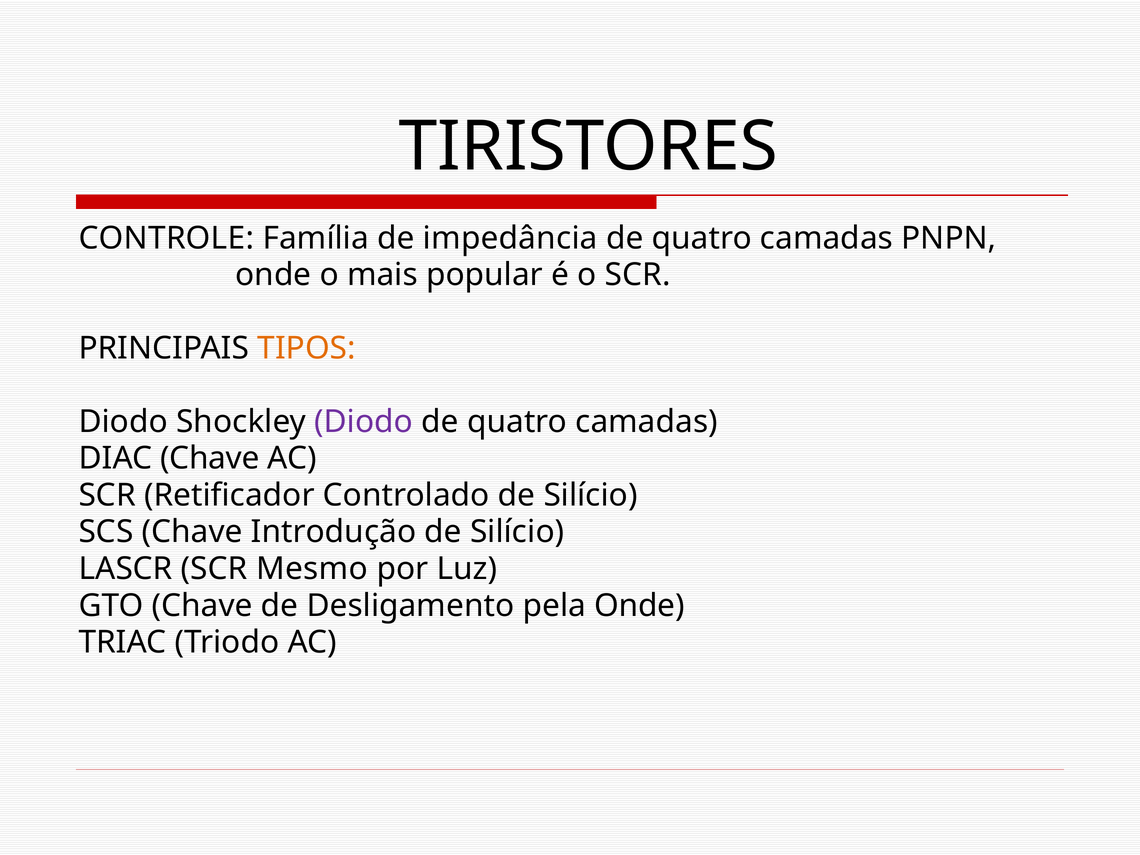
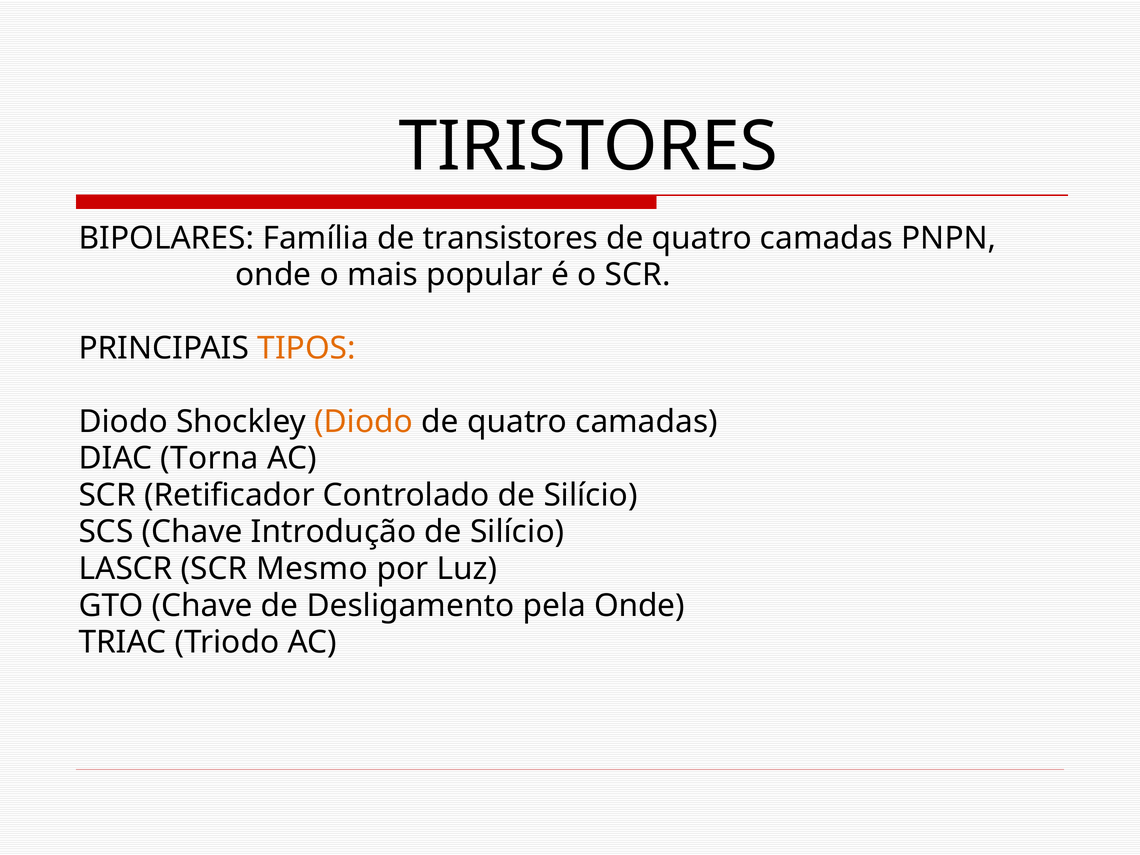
CONTROLE: CONTROLE -> BIPOLARES (166, 238)
impedância: impedância -> transistores (510, 238)
Diodo colour: purple -> orange (364, 422)
DIAC Chave: Chave -> Torna (210, 459)
